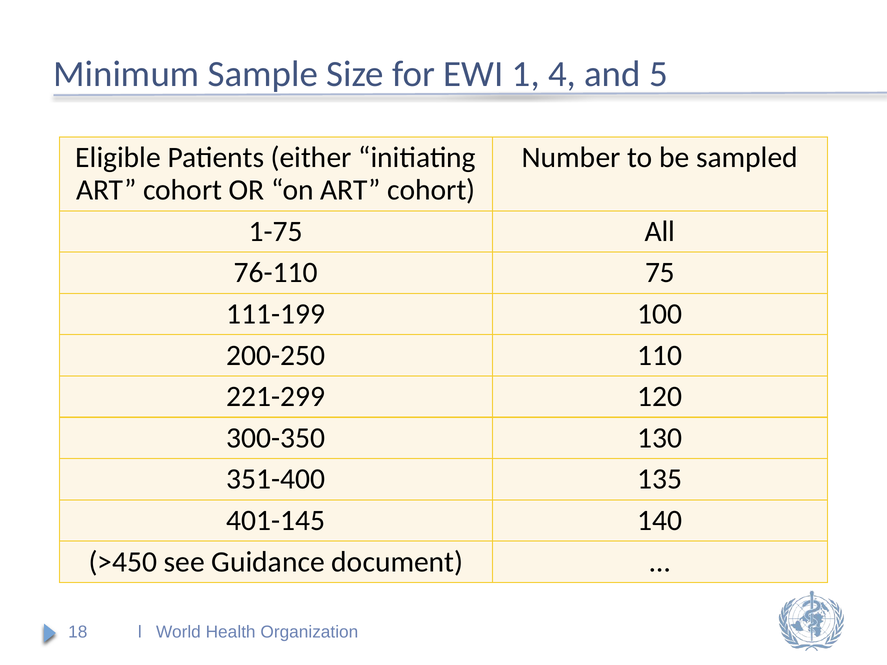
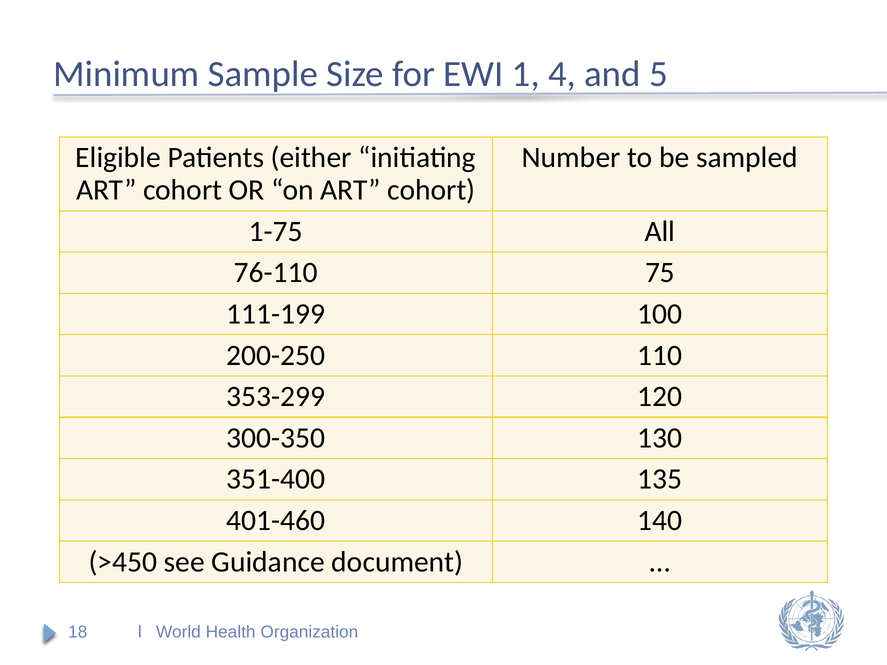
221-299: 221-299 -> 353-299 (276, 397)
401-145: 401-145 -> 401-460 (276, 521)
